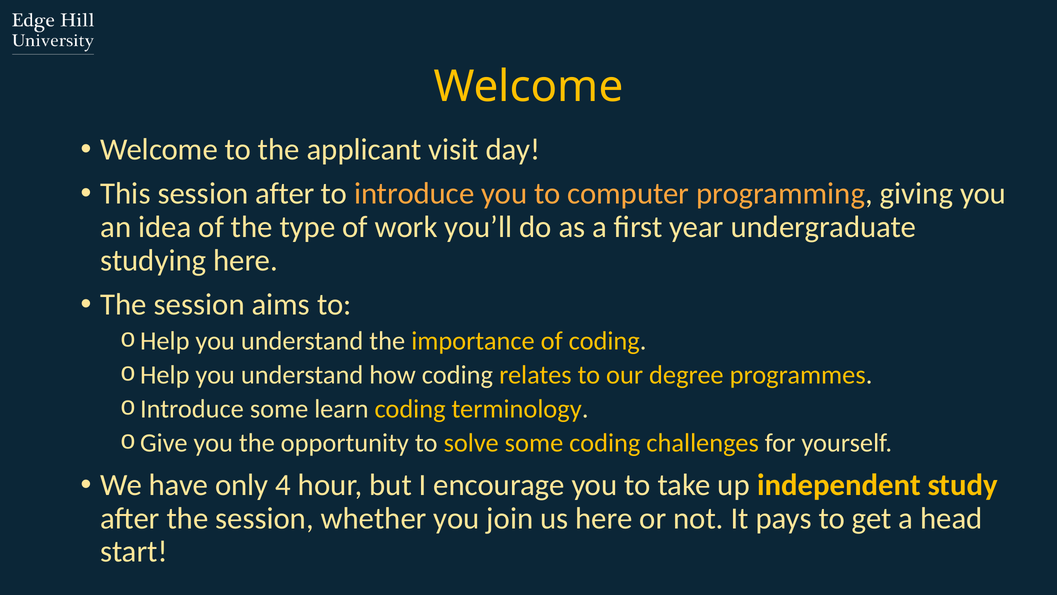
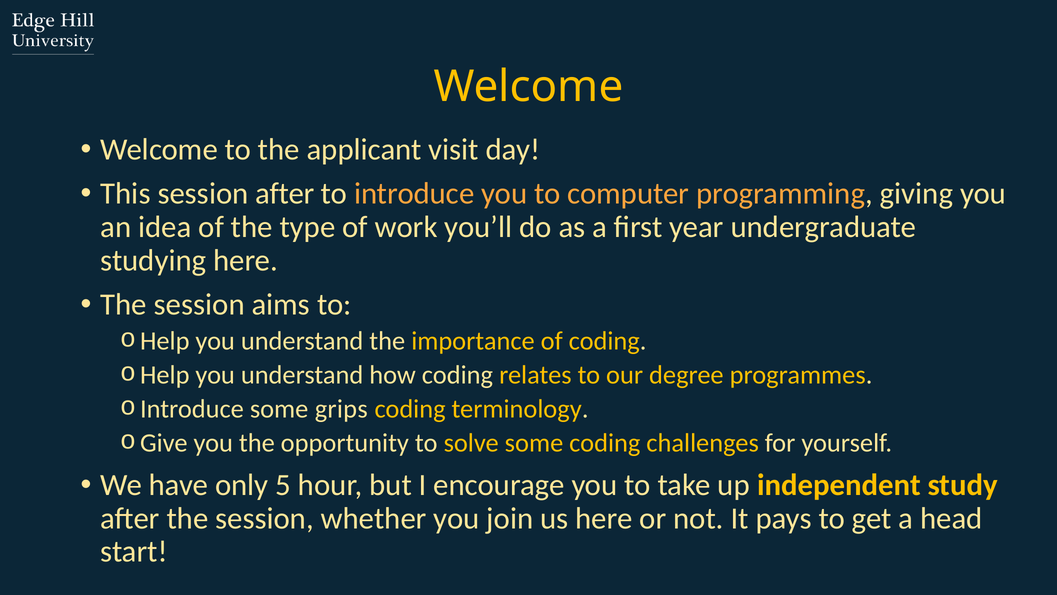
learn: learn -> grips (341, 409)
4: 4 -> 5 (283, 485)
